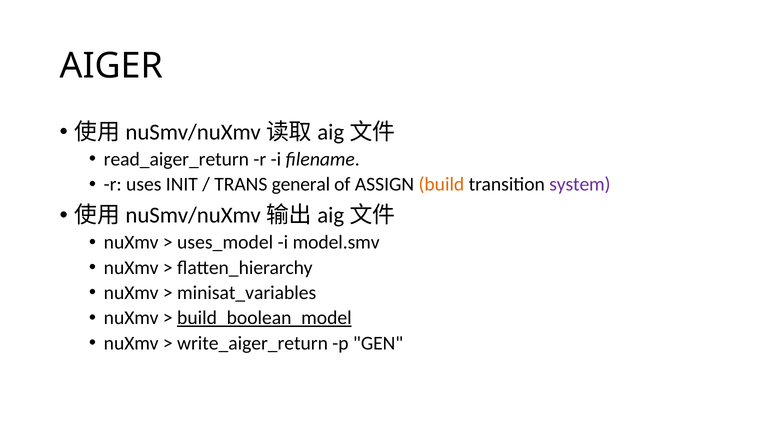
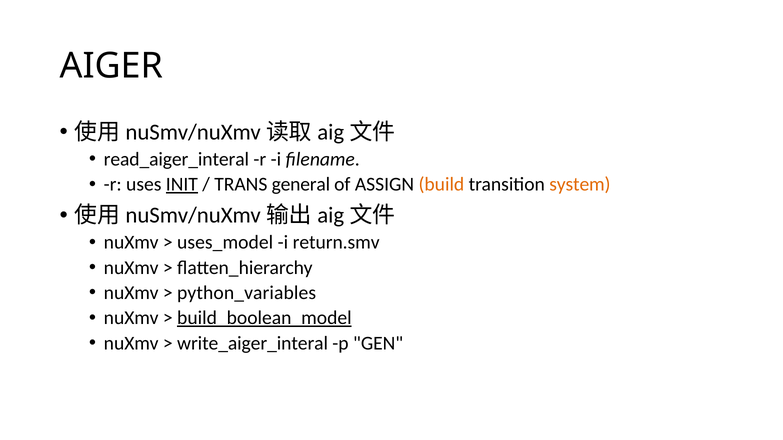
read_aiger_return: read_aiger_return -> read_aiger_interal (176, 159)
INIT underline: none -> present (182, 185)
system colour: purple -> orange (580, 185)
model.smv: model.smv -> return.smv (336, 243)
minisat_variables: minisat_variables -> python_variables (247, 293)
write_aiger_return: write_aiger_return -> write_aiger_interal (253, 343)
